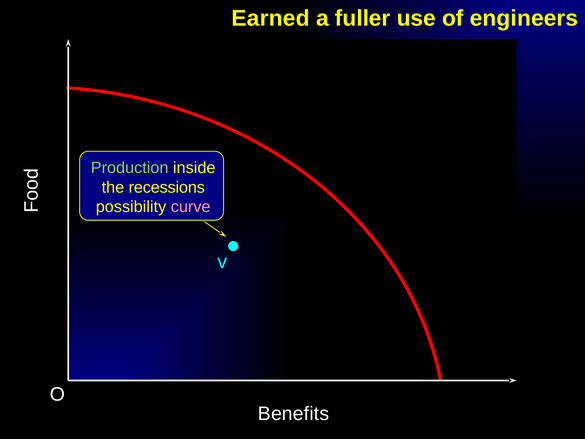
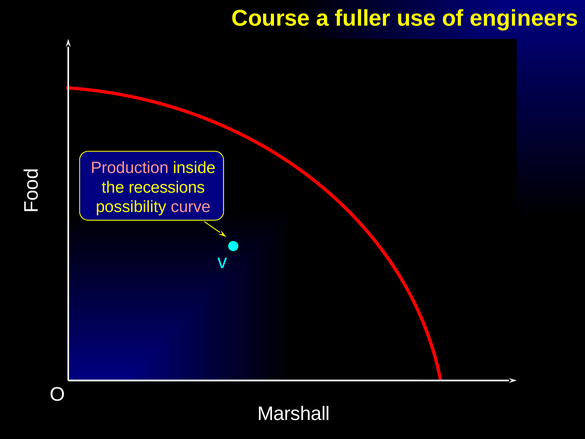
Earned: Earned -> Course (271, 18)
Production colour: light green -> pink (130, 168)
Benefits: Benefits -> Marshall (294, 414)
